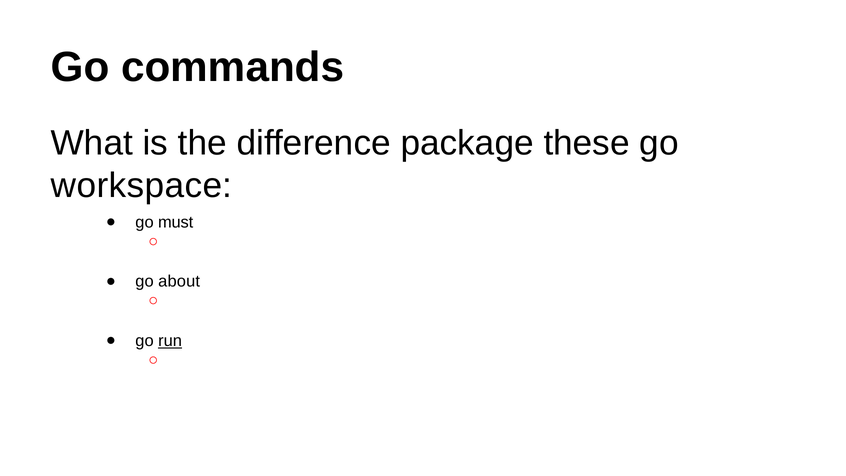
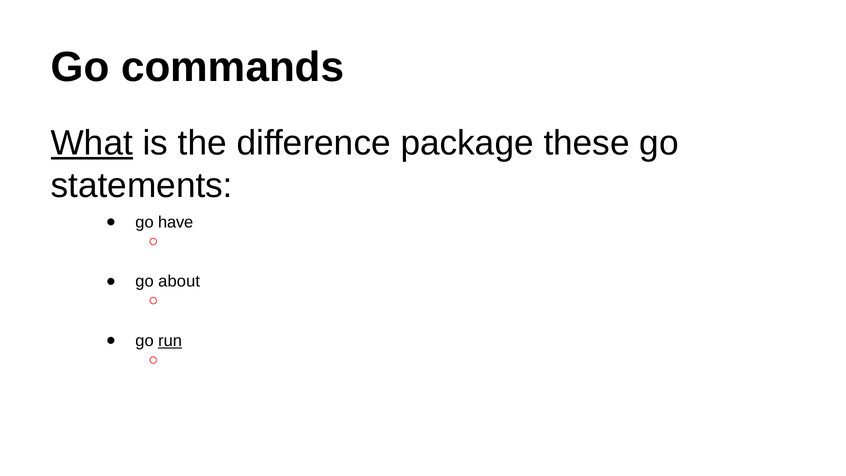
What underline: none -> present (92, 143)
workspace: workspace -> statements (142, 185)
must: must -> have (176, 222)
